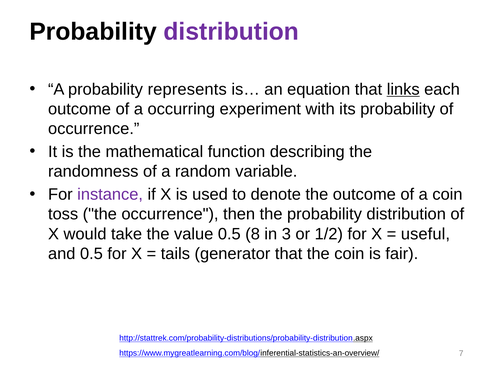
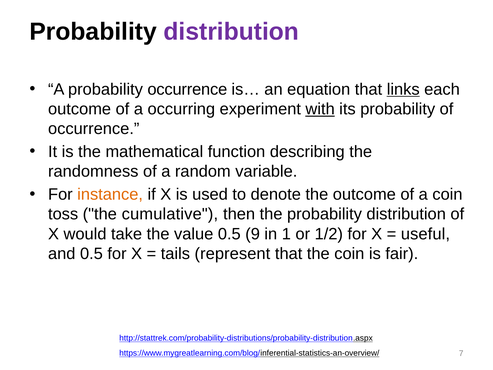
probability represents: represents -> occurrence (187, 89)
with underline: none -> present (320, 109)
instance colour: purple -> orange (110, 194)
the occurrence: occurrence -> cumulative (170, 214)
8: 8 -> 9 (253, 234)
3: 3 -> 1 (286, 234)
generator: generator -> represent (232, 254)
